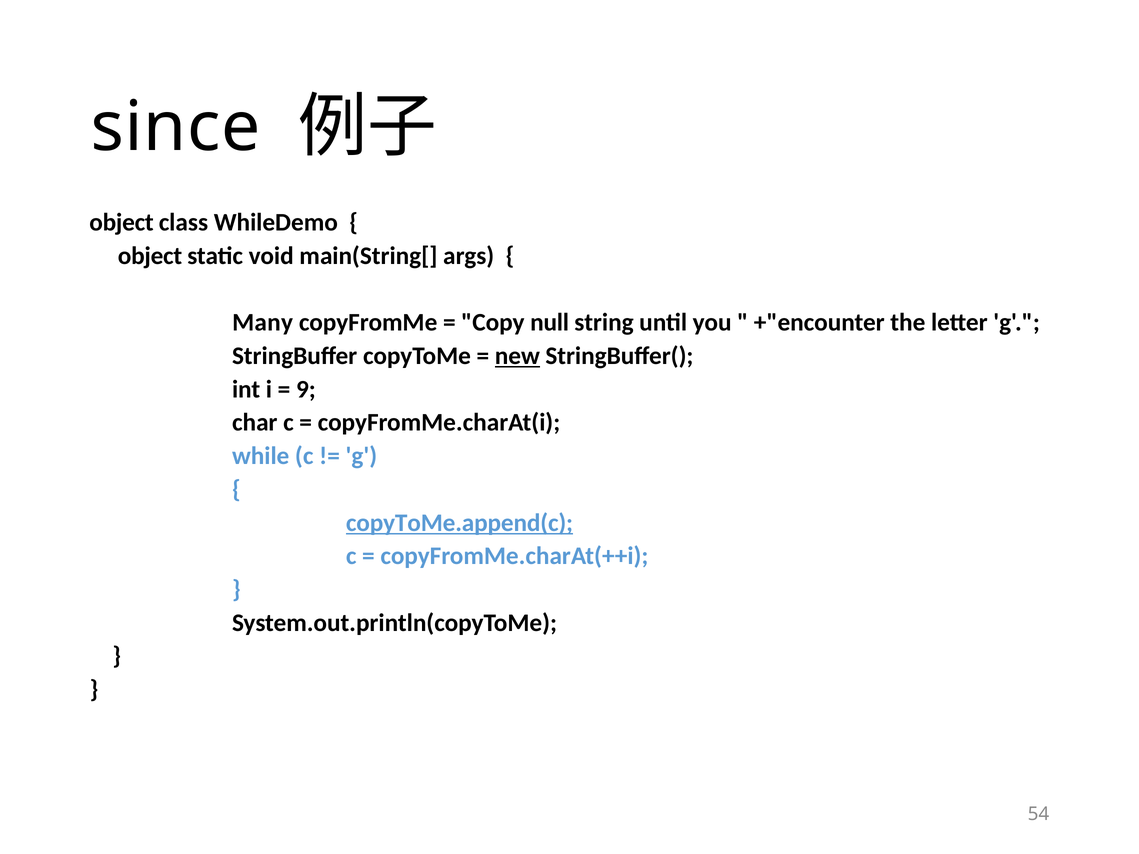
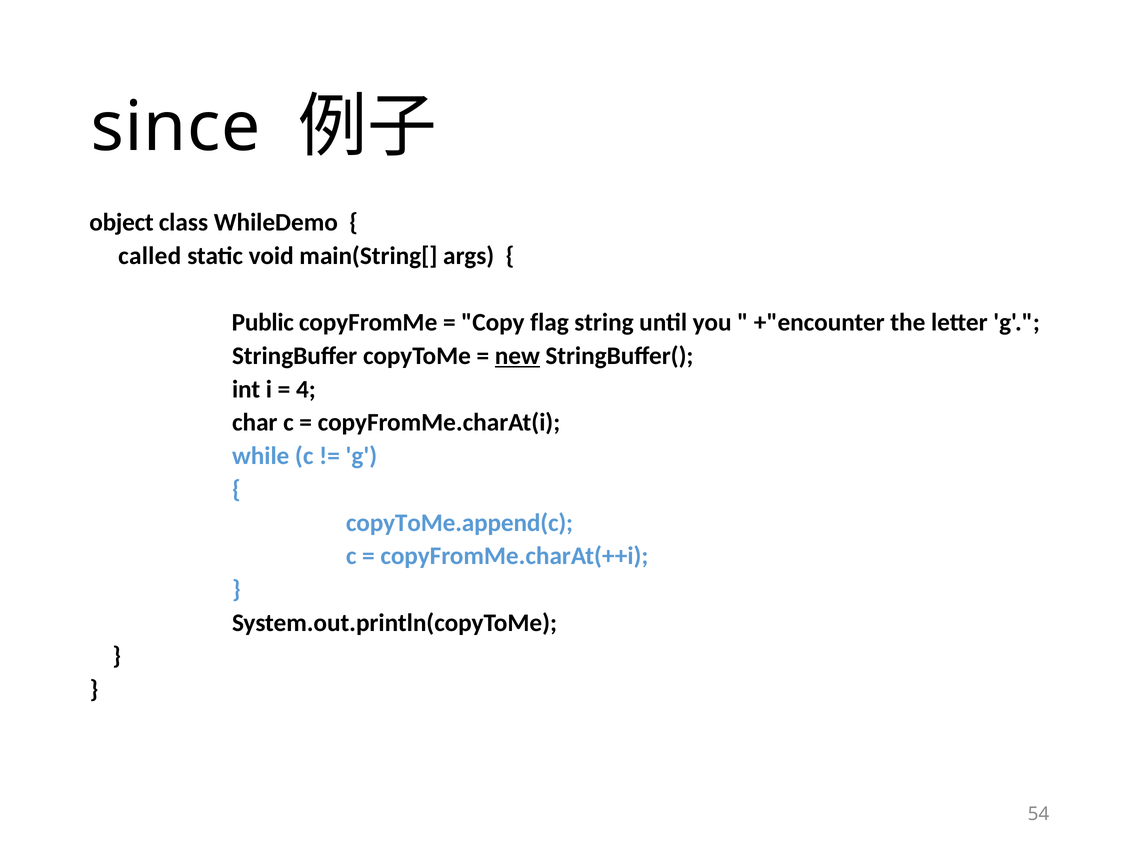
object: object -> called (150, 256)
Many: Many -> Public (263, 323)
null: null -> flag (549, 323)
9: 9 -> 4 (306, 389)
copyToMe.append(c underline: present -> none (460, 523)
